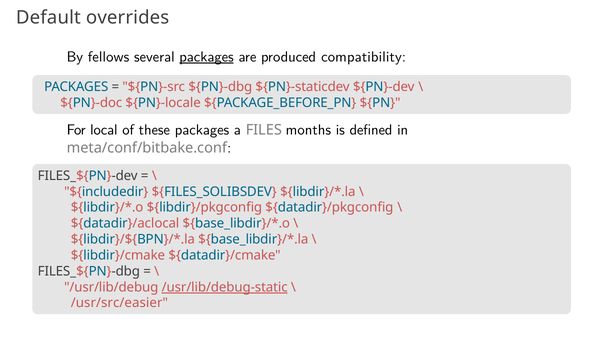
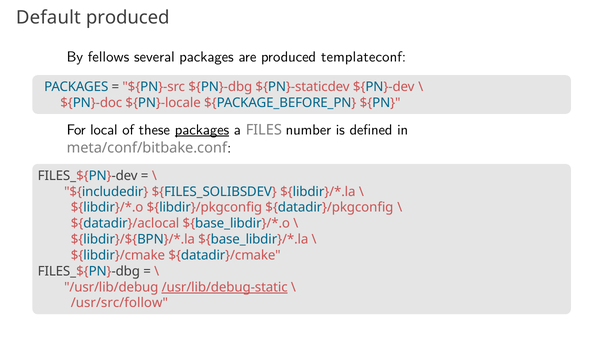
Default overrides: overrides -> produced (128, 17)
packages underline: present -> none (207, 57)
compatibility: compatibility -> templateconf (364, 57)
packages underline: none -> present (202, 130)
months: months -> number (308, 130)
/usr/src/easier: /usr/src/easier -> /usr/src/follow (119, 303)
